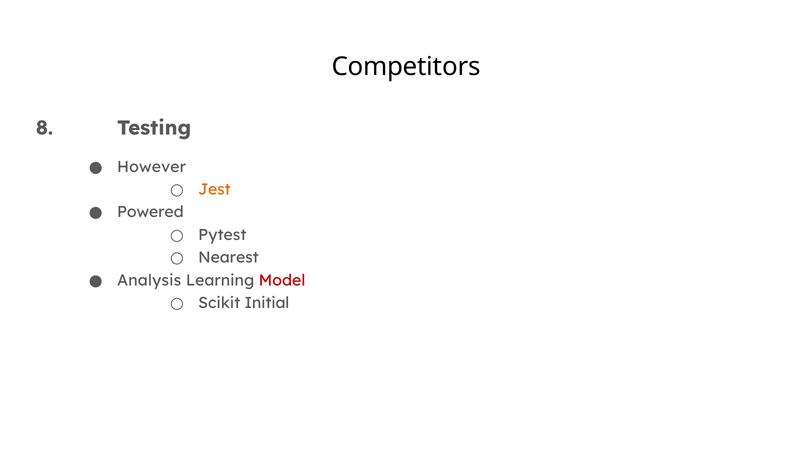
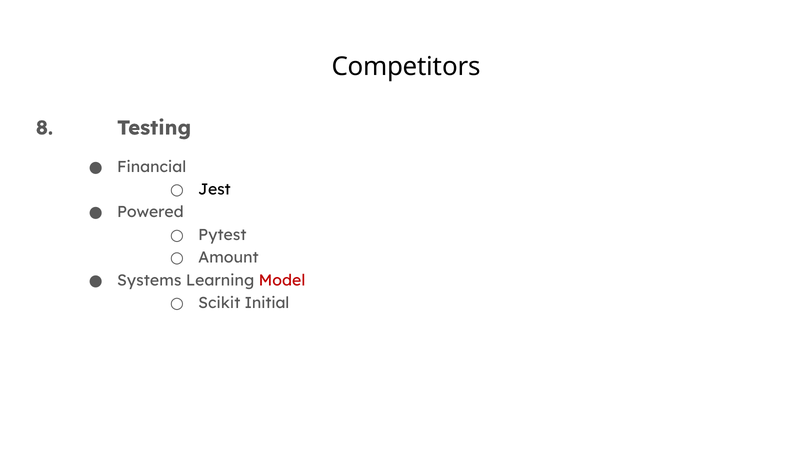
However: However -> Financial (152, 167)
Jest colour: orange -> black (214, 189)
Nearest: Nearest -> Amount (228, 258)
Analysis: Analysis -> Systems (149, 280)
